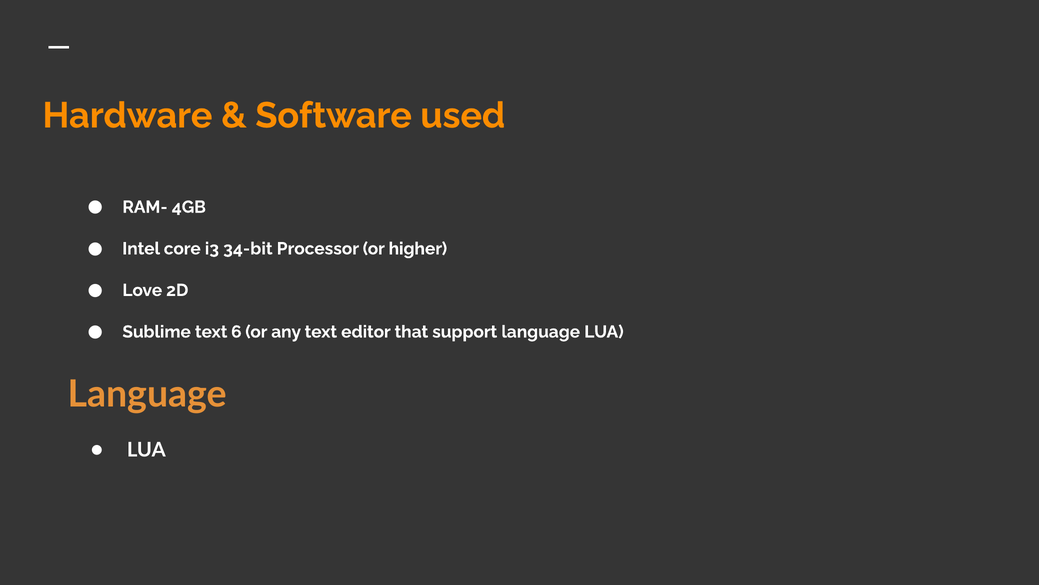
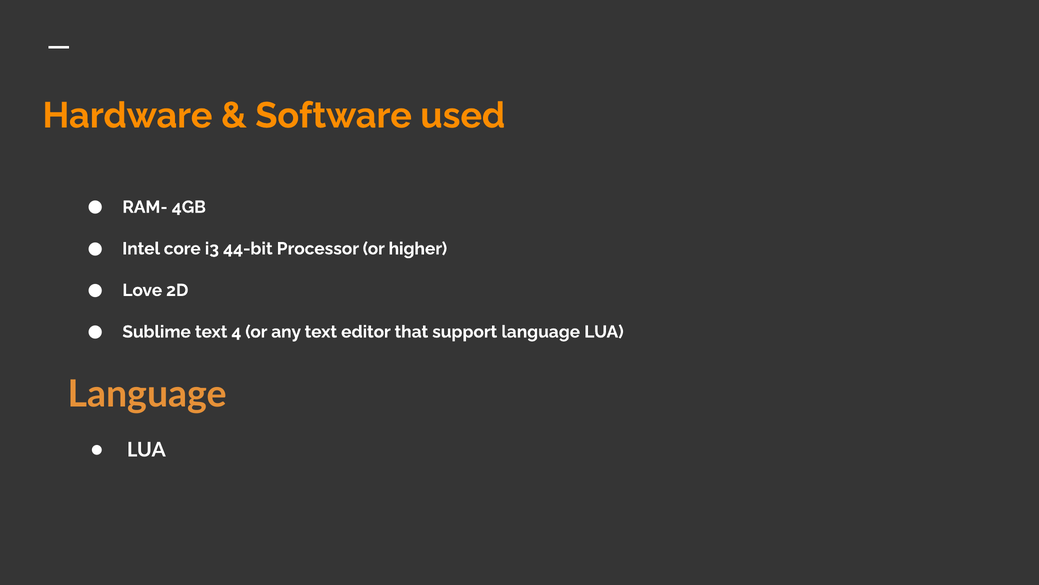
34-bit: 34-bit -> 44-bit (248, 248)
6: 6 -> 4 (236, 332)
